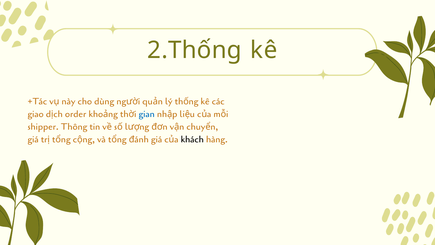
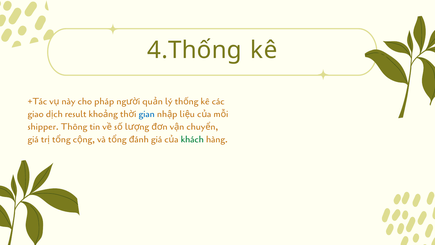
2.Thống: 2.Thống -> 4.Thống (195, 50)
dùng: dùng -> pháp (104, 101)
order: order -> result (76, 114)
khách colour: black -> green (192, 139)
